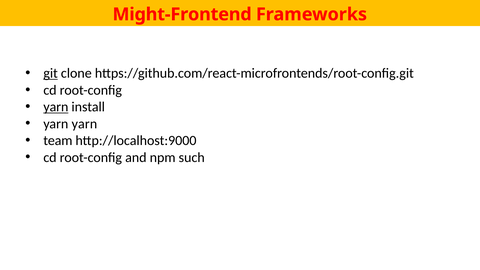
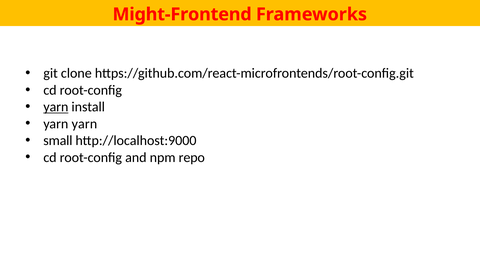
git underline: present -> none (51, 73)
team: team -> small (58, 141)
such: such -> repo (192, 157)
